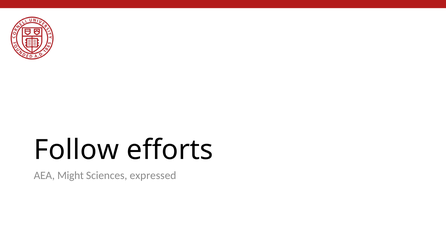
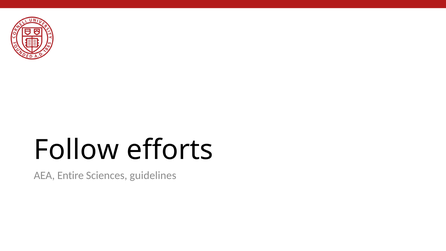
Might: Might -> Entire (71, 176)
expressed: expressed -> guidelines (153, 176)
